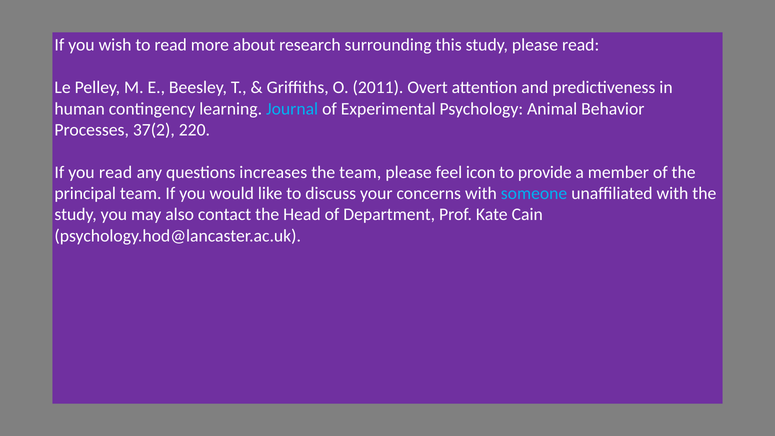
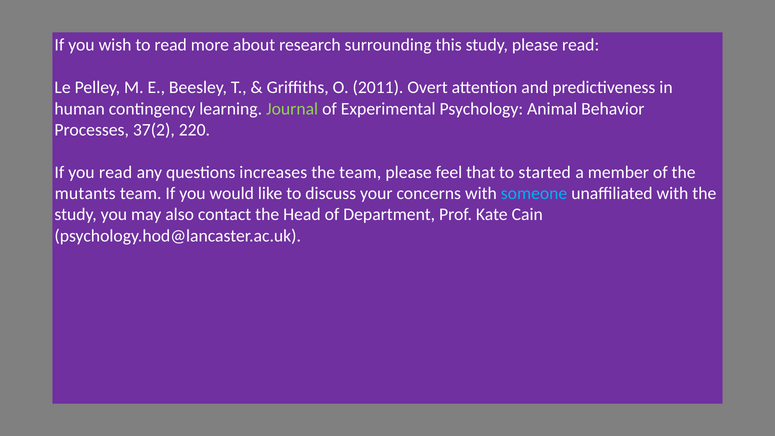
Journal colour: light blue -> light green (292, 109)
icon: icon -> that (481, 172)
provide: provide -> started (545, 172)
principal: principal -> mutants (85, 193)
